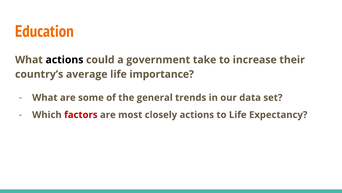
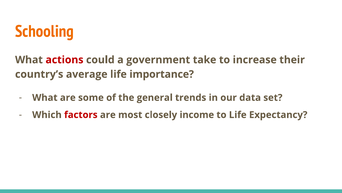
Education: Education -> Schooling (44, 31)
actions colour: black -> red (64, 60)
closely actions: actions -> income (197, 114)
